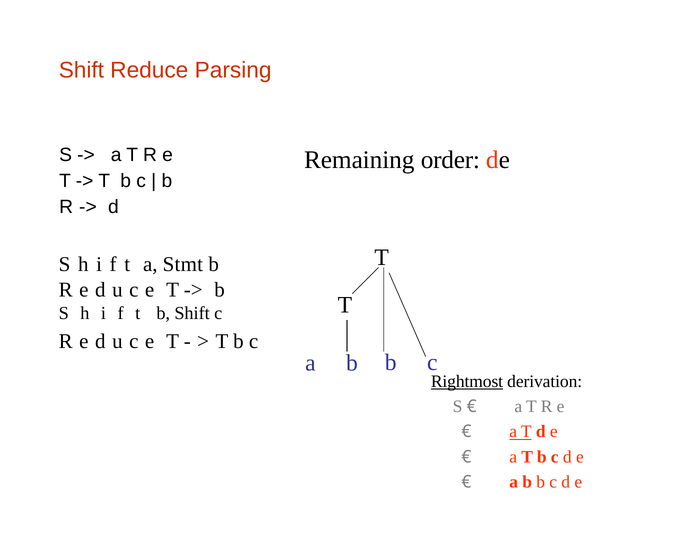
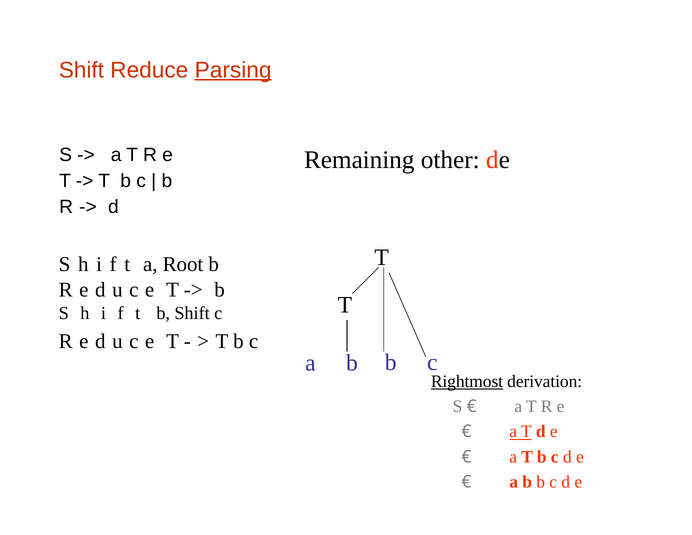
Parsing underline: none -> present (233, 70)
order: order -> other (450, 160)
Stmt: Stmt -> Root (183, 264)
